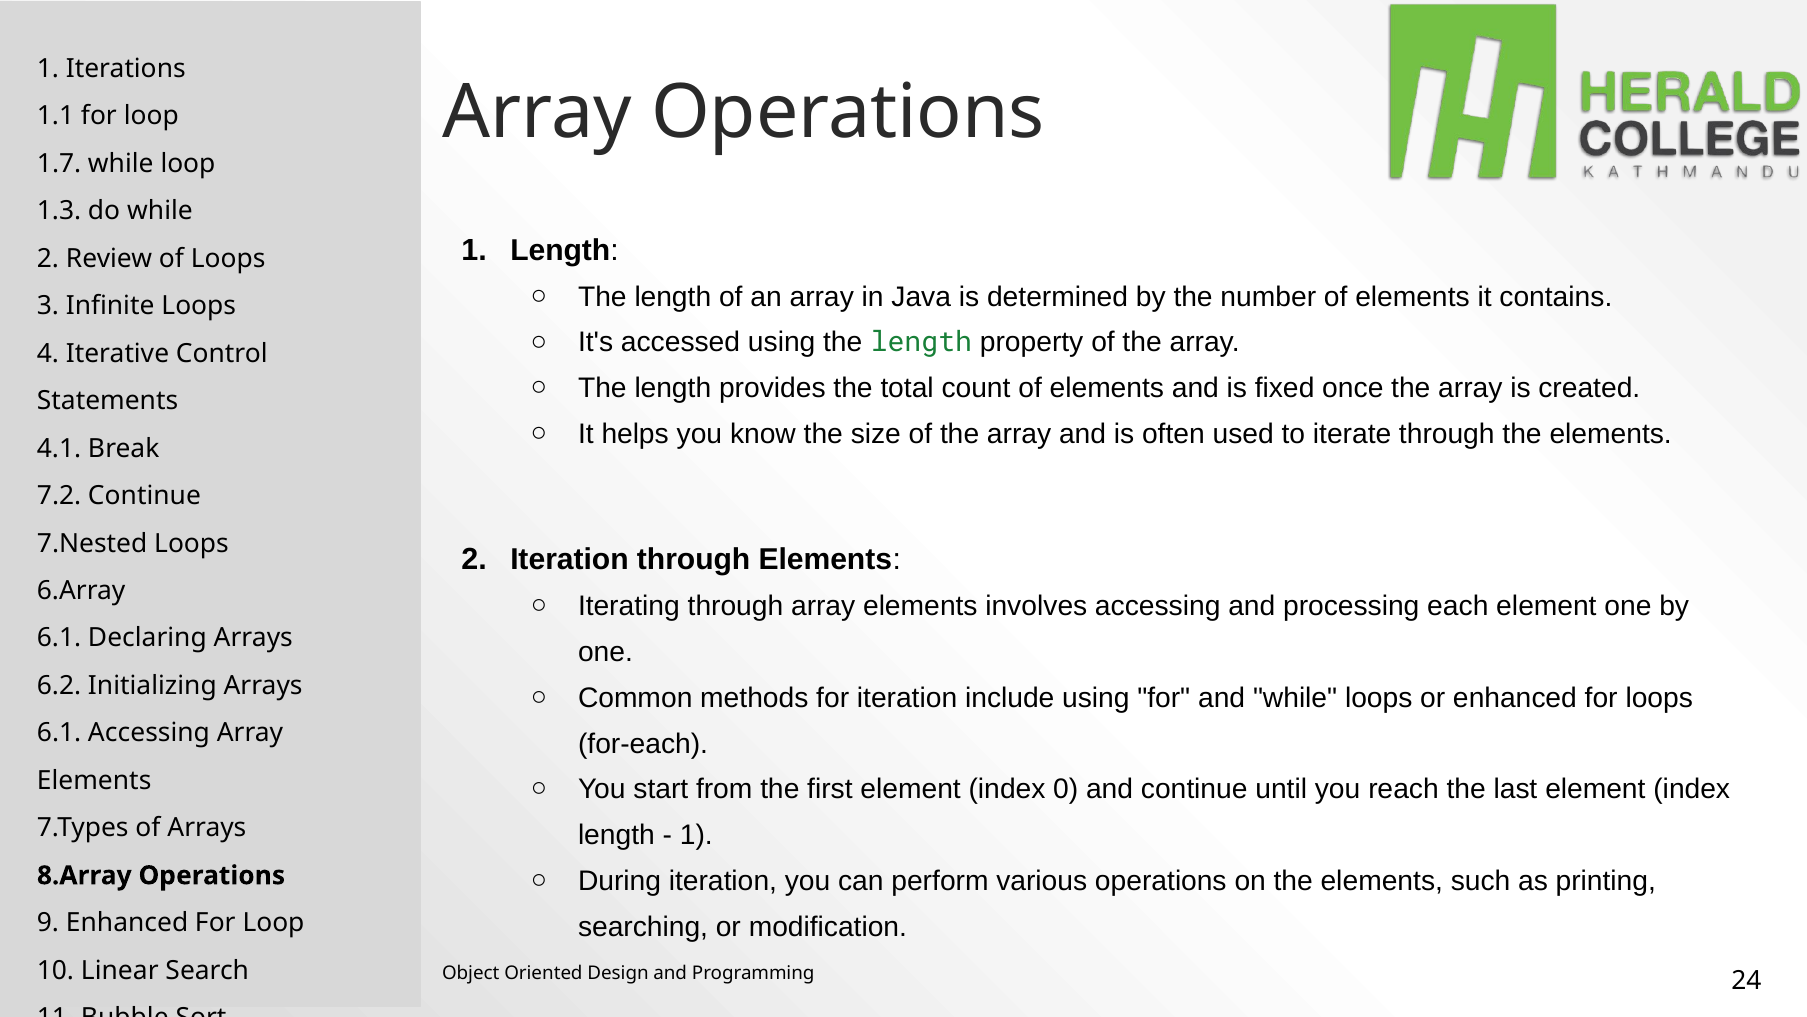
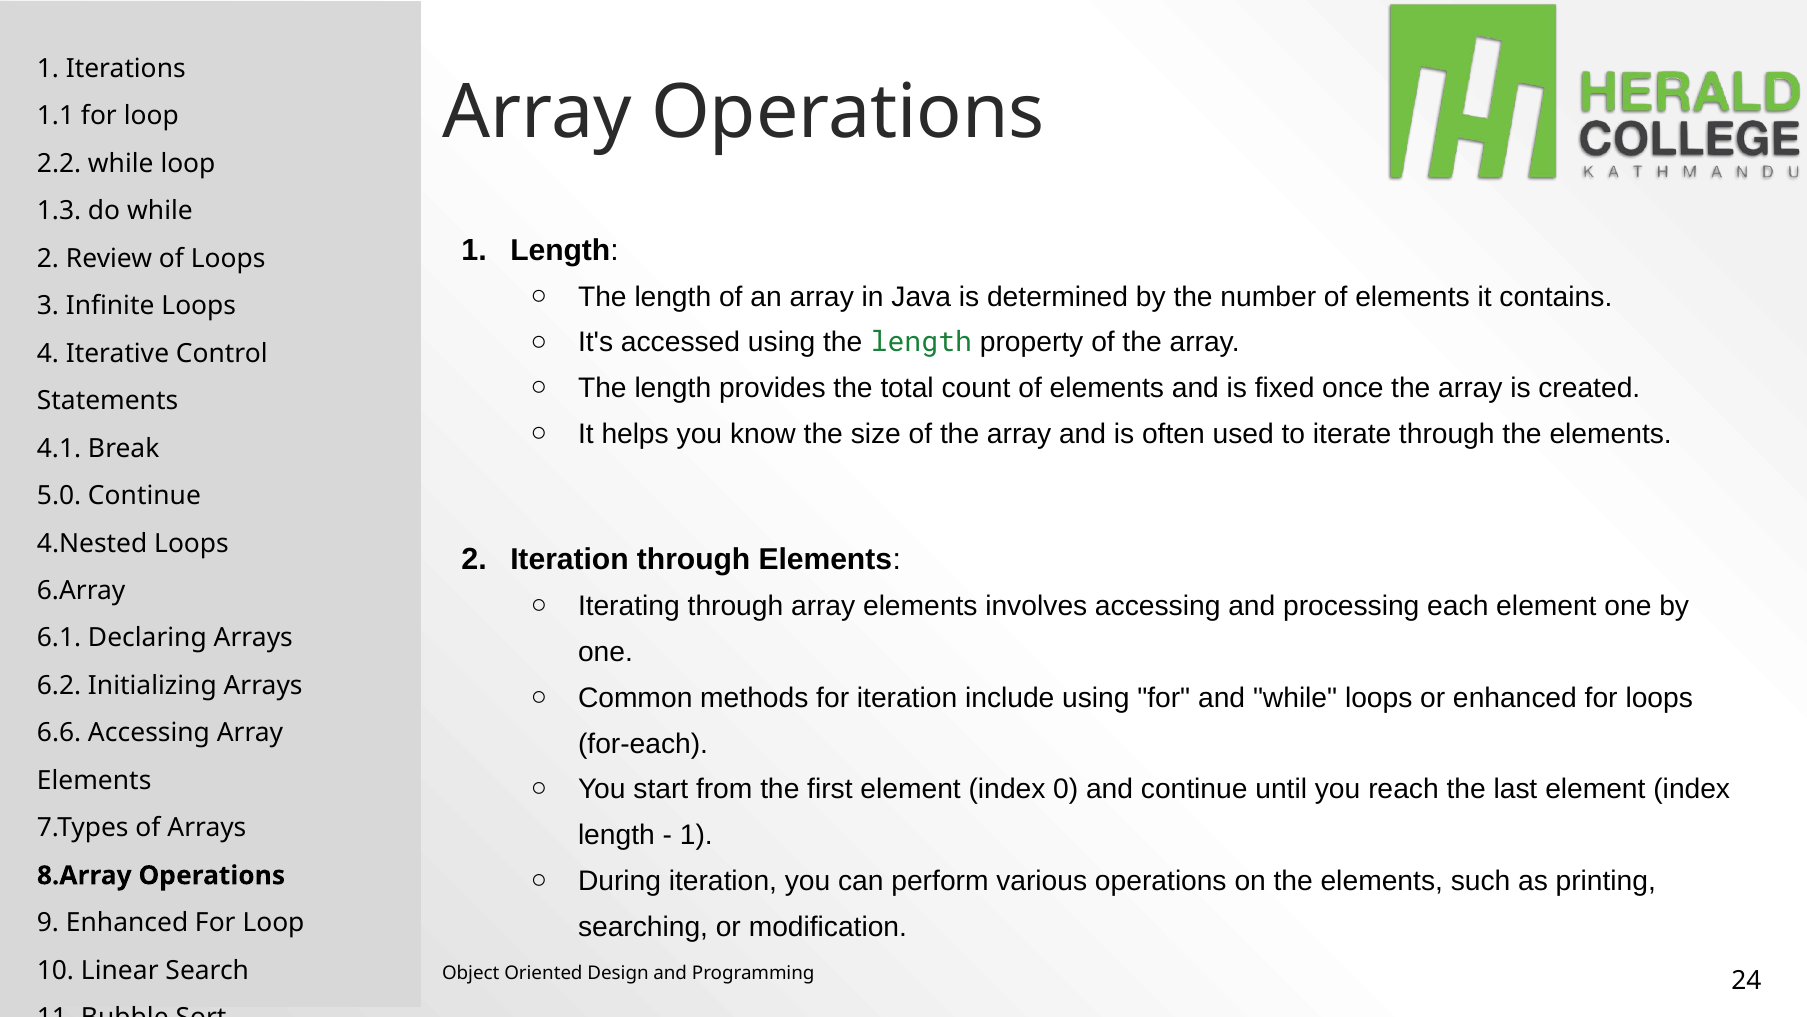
1.7: 1.7 -> 2.2 (59, 164)
7.2: 7.2 -> 5.0 (59, 496)
7.Nested: 7.Nested -> 4.Nested (92, 543)
6.1: 6.1 -> 6.6 (59, 733)
